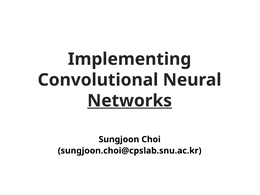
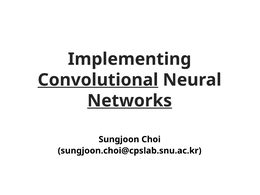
Convolutional underline: none -> present (98, 80)
